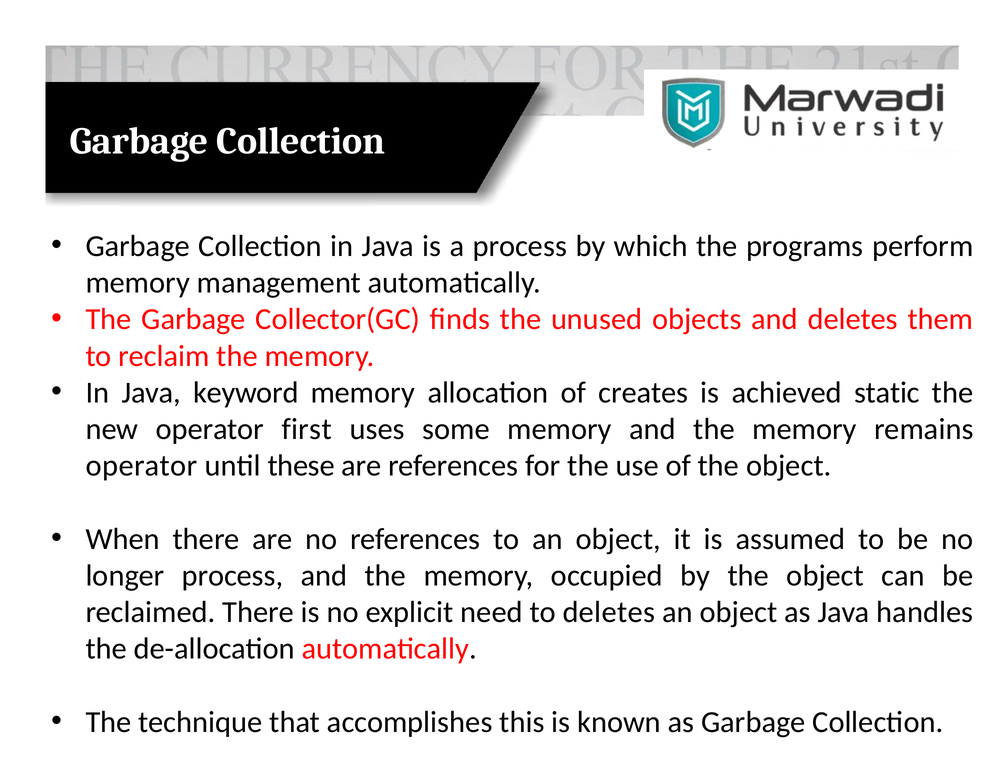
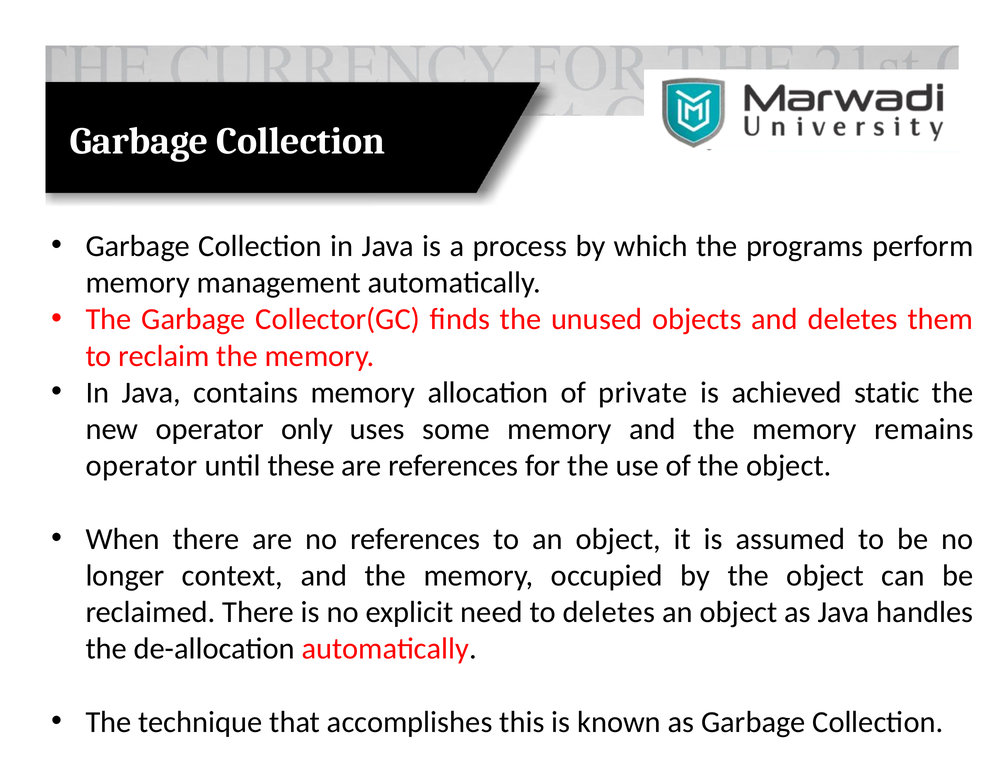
keyword: keyword -> contains (246, 392)
creates: creates -> private (643, 392)
first: first -> only (307, 429)
longer process: process -> context (232, 575)
